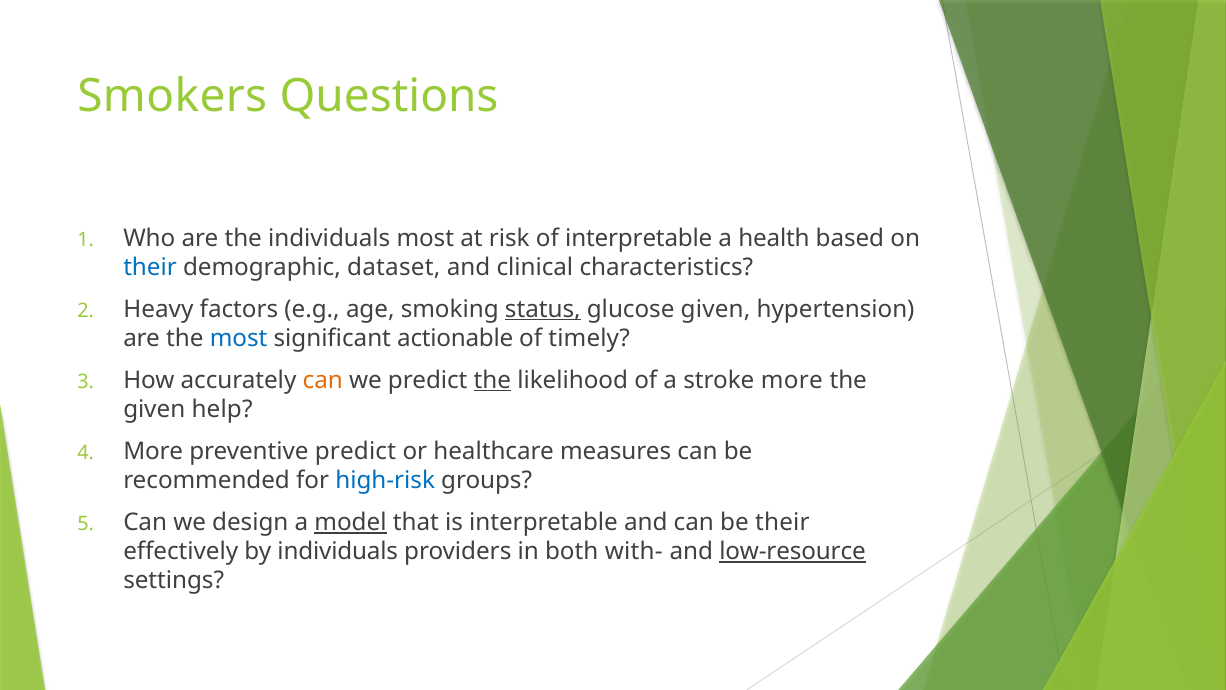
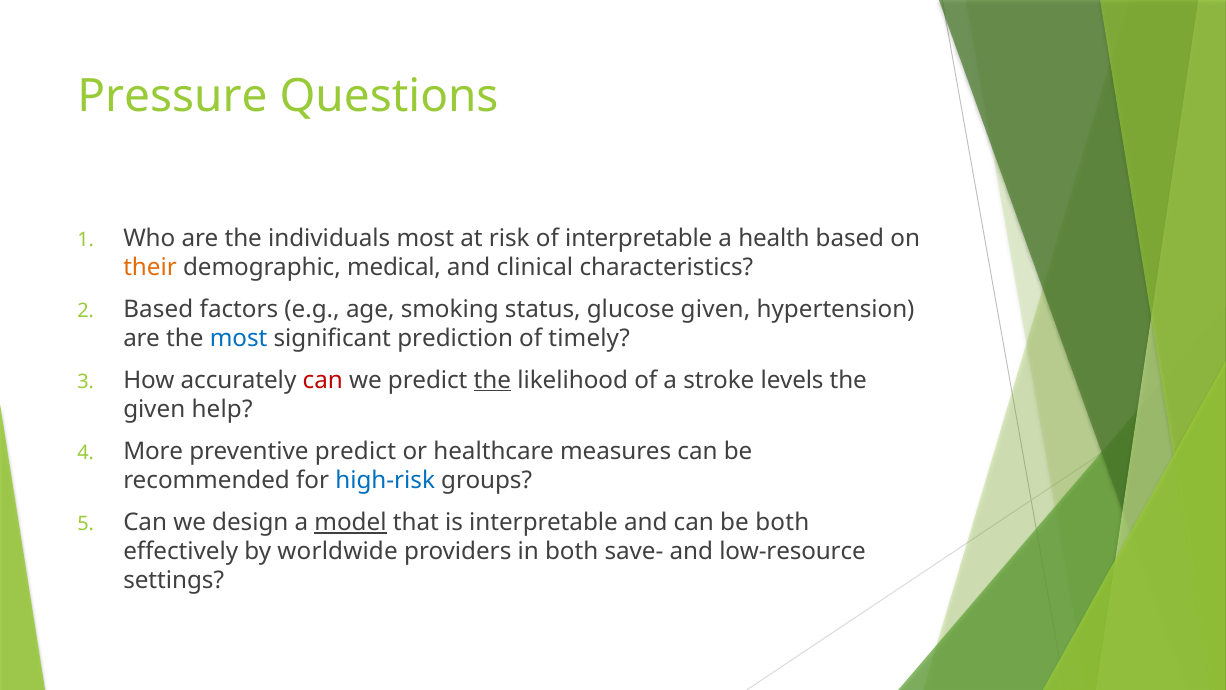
Smokers: Smokers -> Pressure (172, 97)
their colour: blue -> orange (150, 267)
dataset: dataset -> medical (394, 267)
Heavy: Heavy -> Based (158, 309)
status underline: present -> none (543, 309)
actionable: actionable -> prediction (455, 338)
can colour: orange -> red (323, 380)
stroke more: more -> levels (792, 380)
be their: their -> both (782, 522)
by individuals: individuals -> worldwide (338, 551)
with-: with- -> save- (634, 551)
low-resource underline: present -> none (793, 551)
